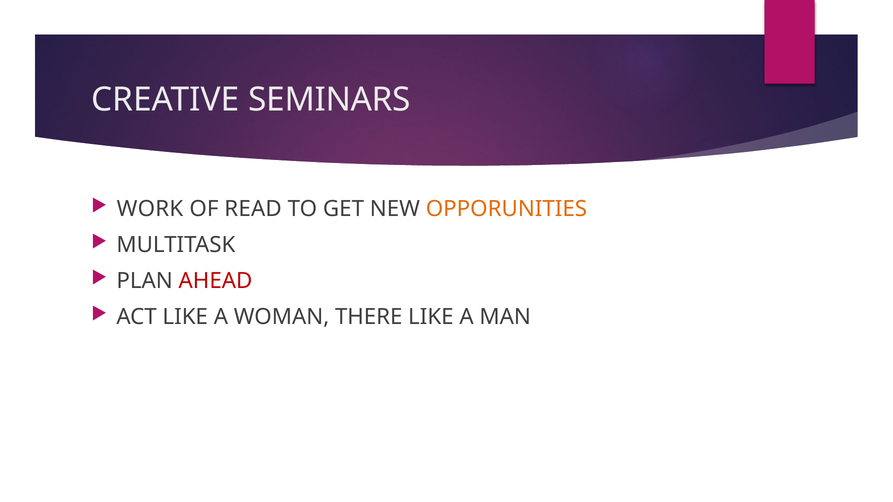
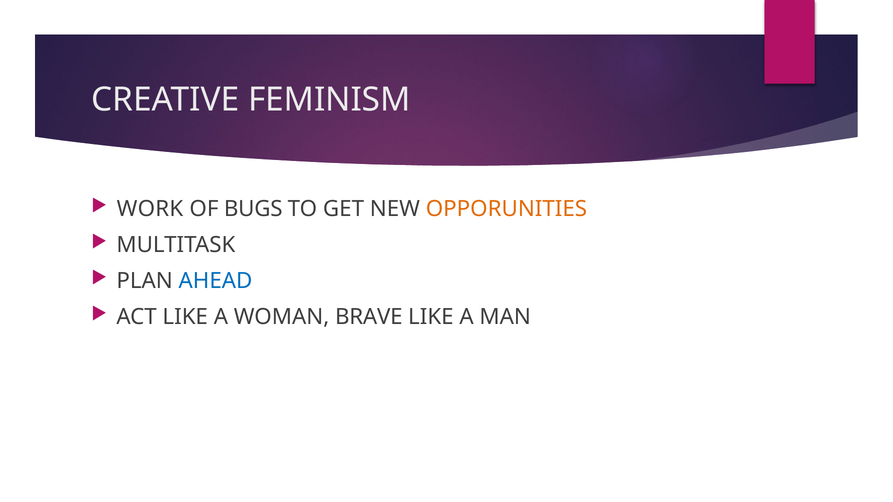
SEMINARS: SEMINARS -> FEMINISM (329, 100)
READ: READ -> BUGS (253, 209)
AHEAD colour: red -> blue (215, 281)
THERE: THERE -> BRAVE (369, 317)
